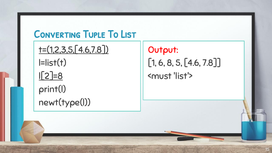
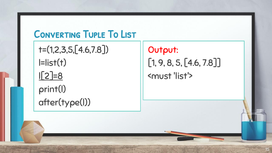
t=(1,2,3,5,[4.6,7.8 underline: present -> none (74, 50)
6: 6 -> 9 (162, 63)
newt(type(l: newt(type(l -> after(type(l (65, 102)
